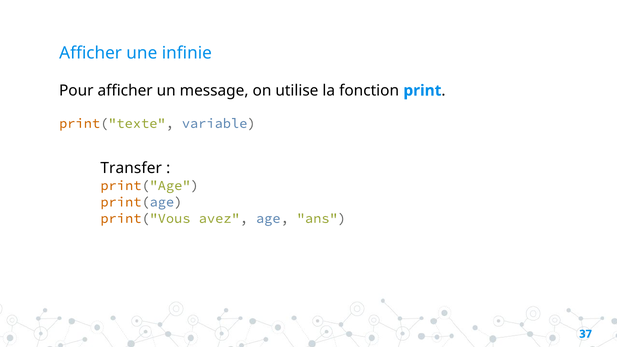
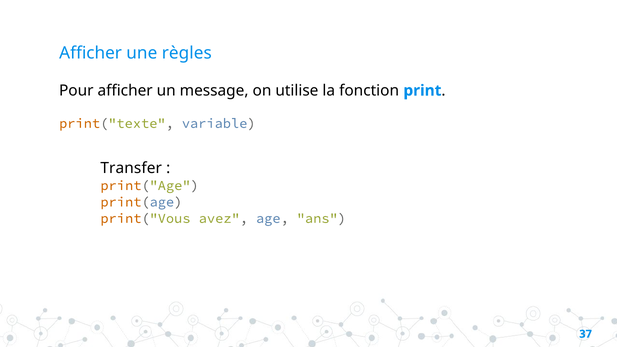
infinie: infinie -> règles (187, 53)
